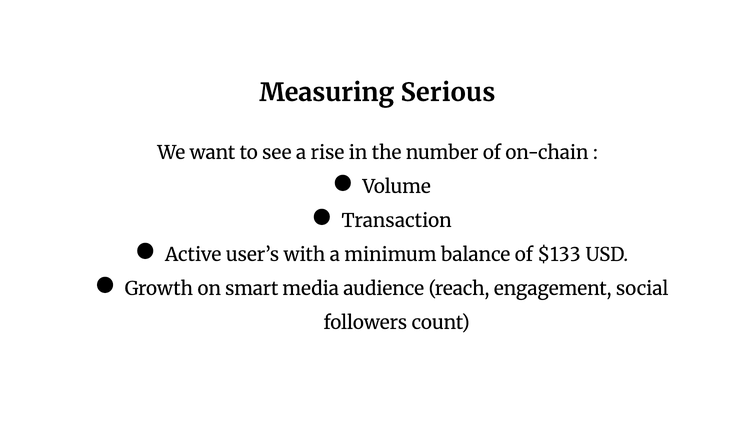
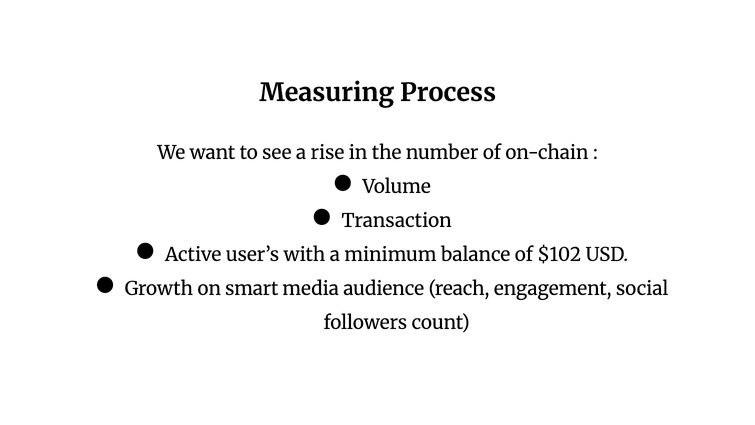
Serious: Serious -> Process (448, 93)
$133: $133 -> $102 (559, 255)
